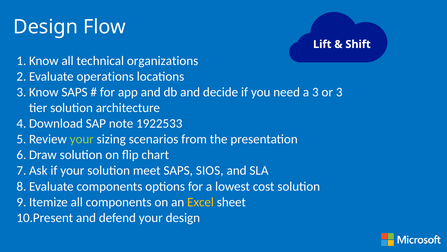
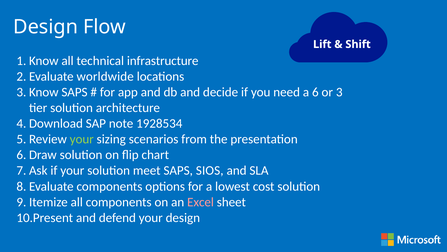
organizations: organizations -> infrastructure (163, 61)
operations: operations -> worldwide (105, 76)
a 3: 3 -> 6 (315, 92)
1922533: 1922533 -> 1928534 (159, 123)
Excel colour: yellow -> pink (201, 202)
